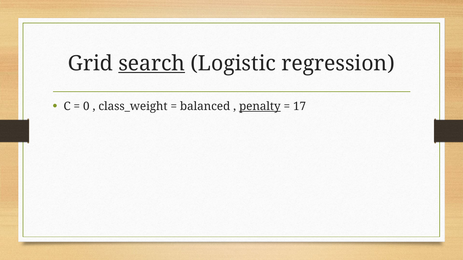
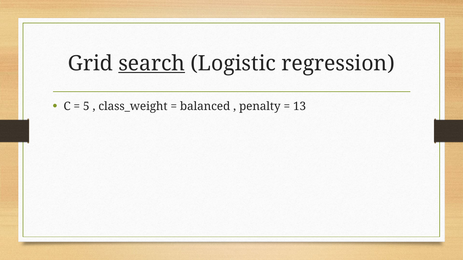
0: 0 -> 5 (86, 107)
penalty underline: present -> none (260, 107)
17: 17 -> 13 (300, 107)
